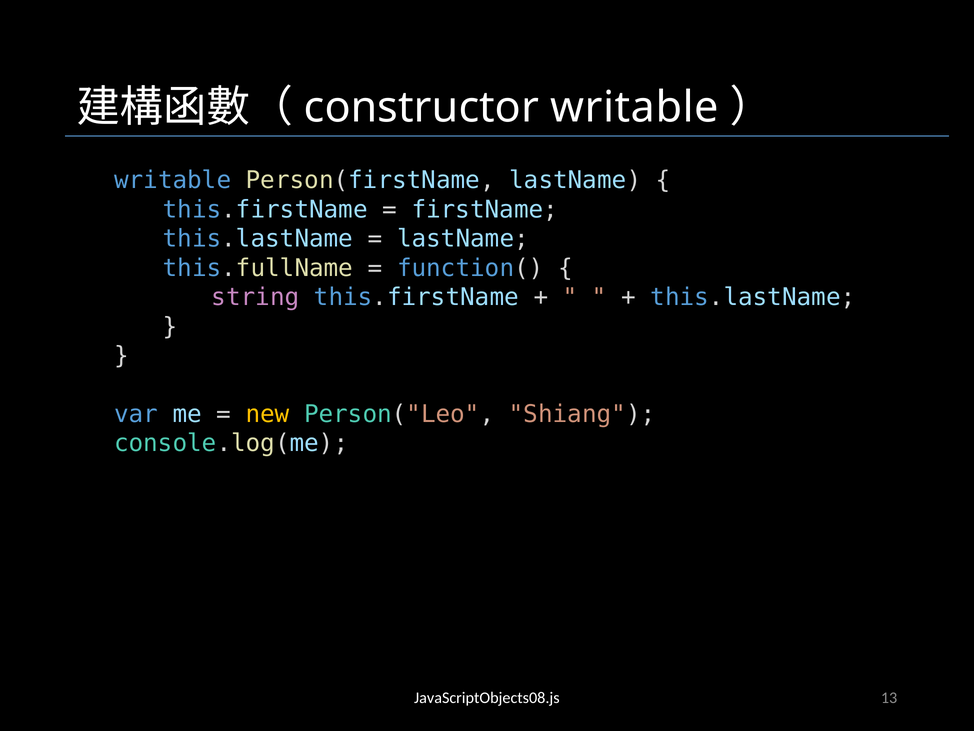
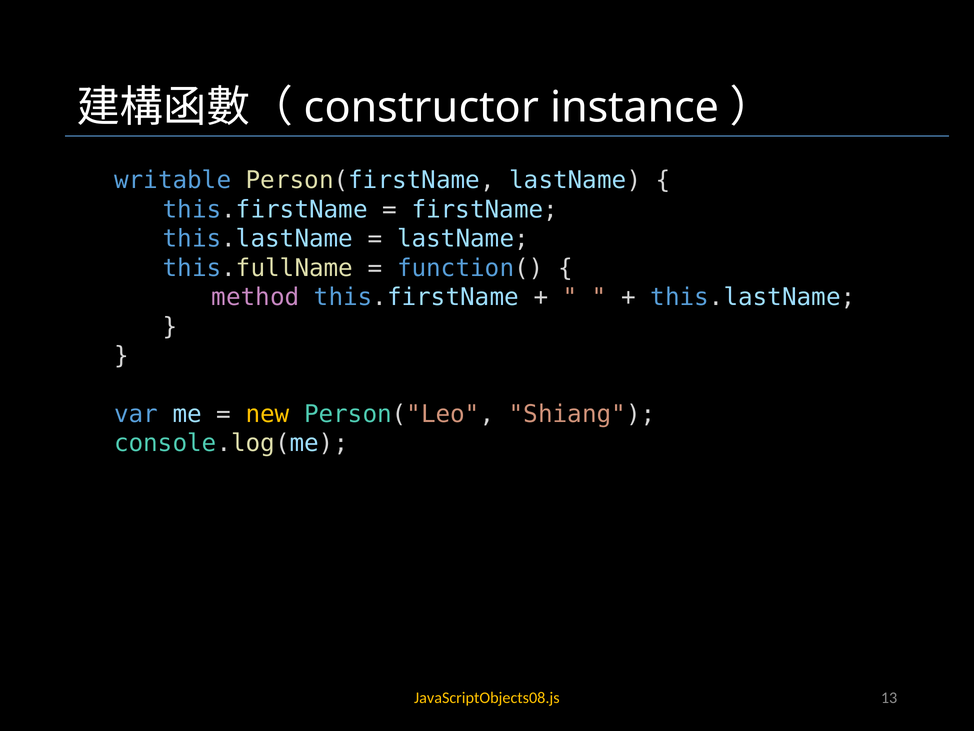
writable: writable -> instance (635, 107)
string: string -> method (255, 297)
JavaScriptObjects08.js colour: white -> yellow (487, 698)
